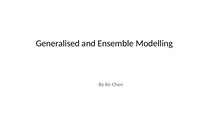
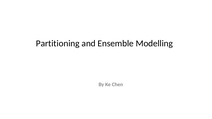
Generalised: Generalised -> Partitioning (58, 44)
